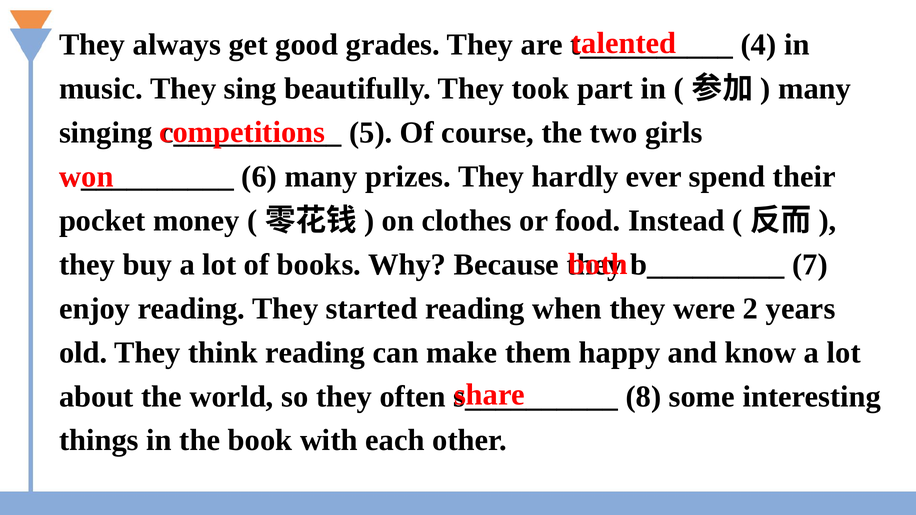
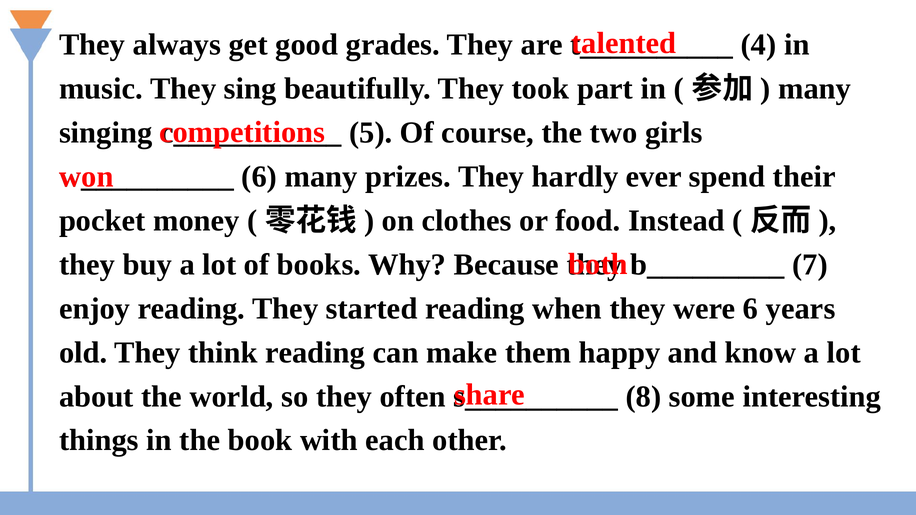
were 2: 2 -> 6 (751, 309)
